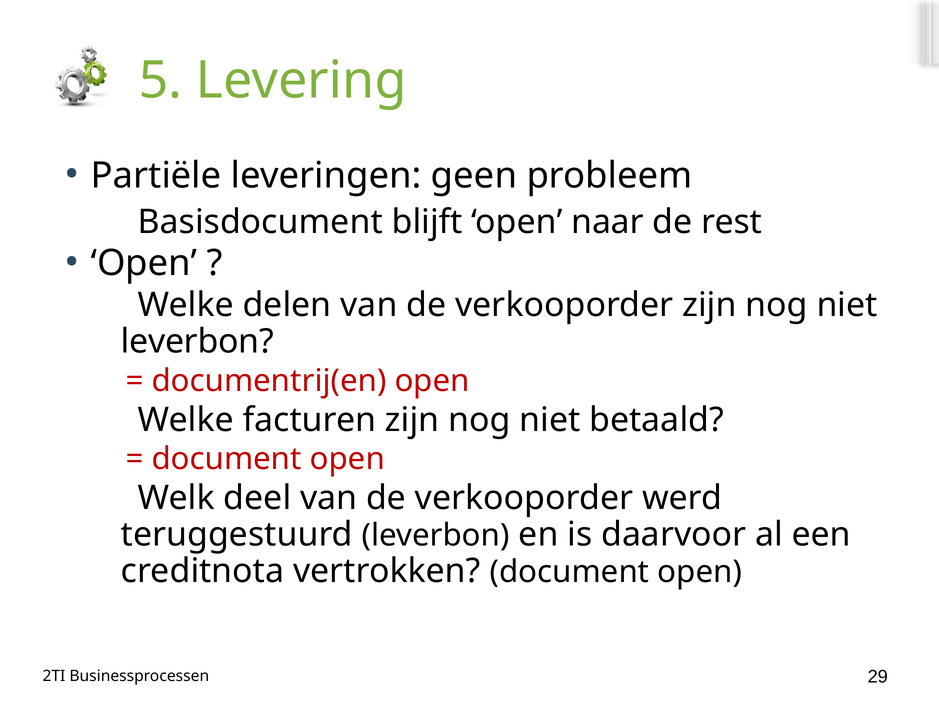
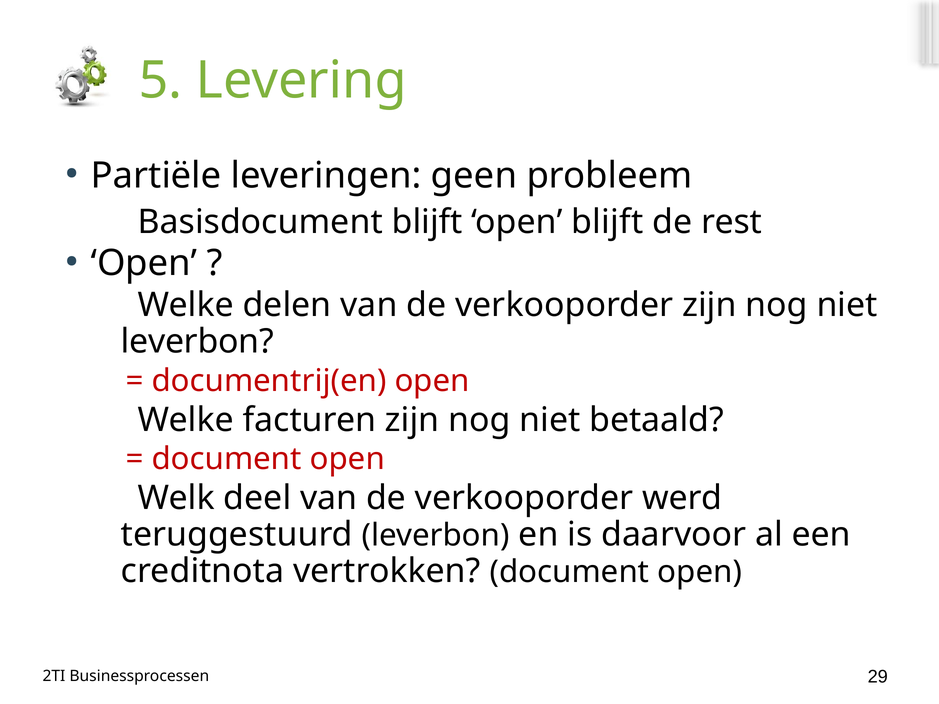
open naar: naar -> blijft (607, 222)
